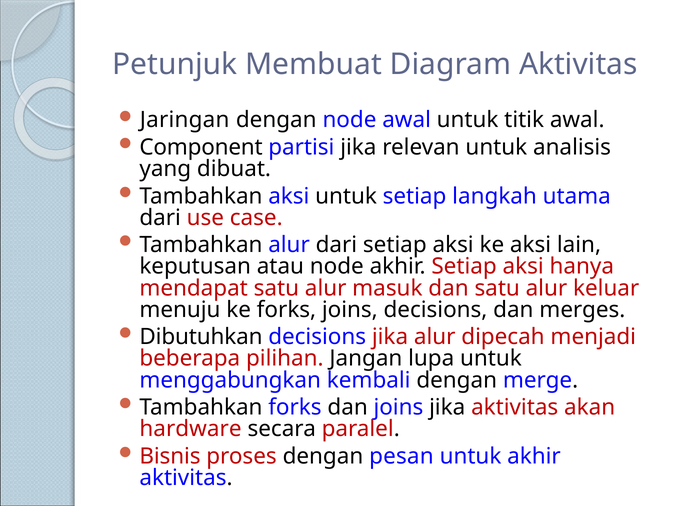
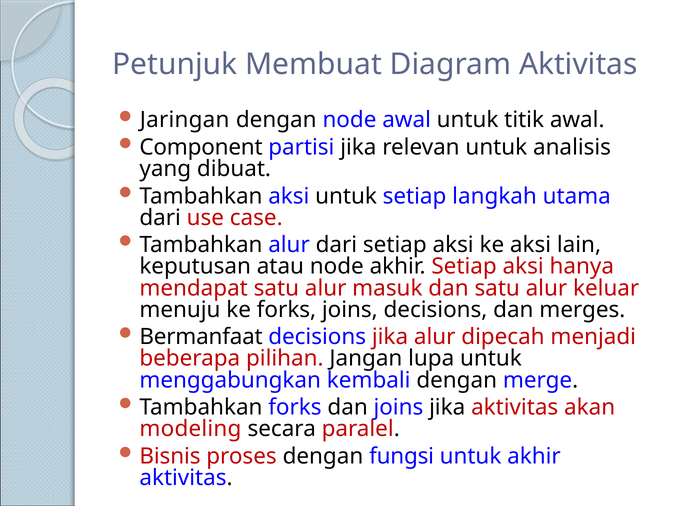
Dibutuhkan: Dibutuhkan -> Bermanfaat (201, 337)
hardware: hardware -> modeling (190, 429)
pesan: pesan -> fungsi (402, 456)
